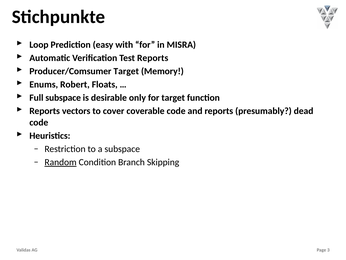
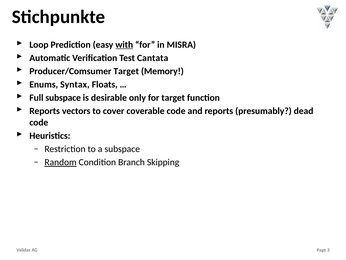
with underline: none -> present (124, 45)
Test Reports: Reports -> Cantata (153, 58)
Robert: Robert -> Syntax (75, 84)
